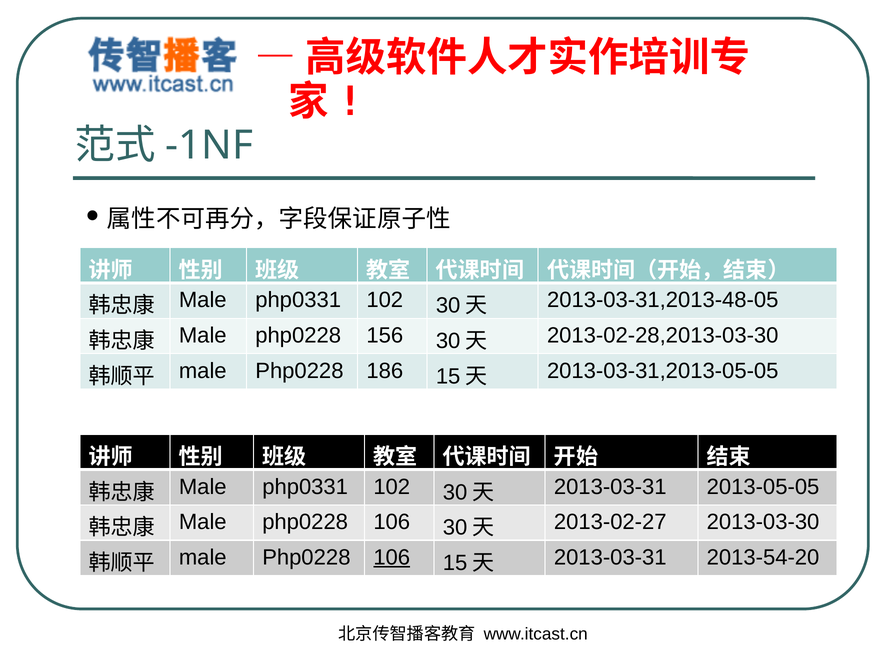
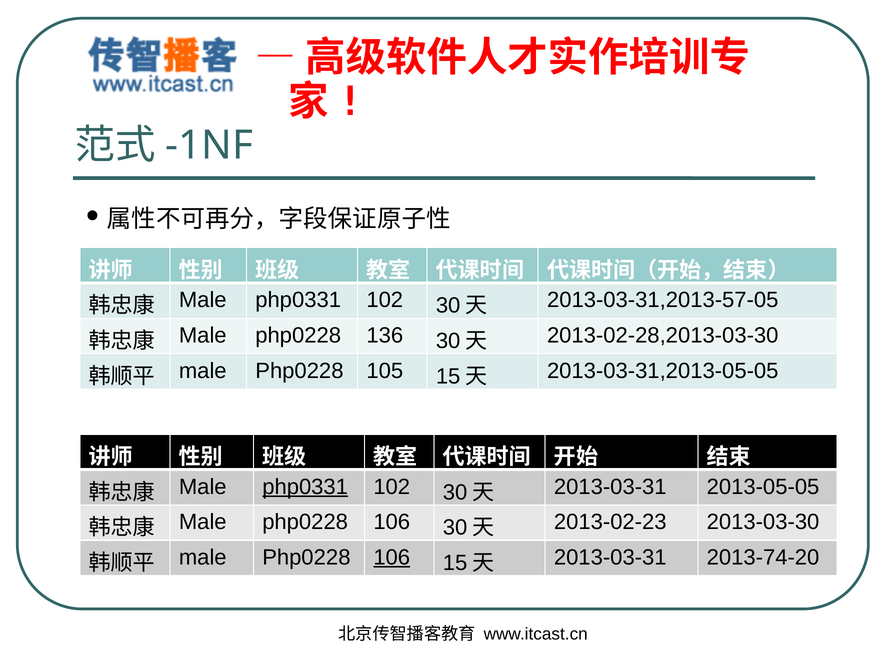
2013-03-31,2013-48-05: 2013-03-31,2013-48-05 -> 2013-03-31,2013-57-05 (663, 300)
156: 156 -> 136 (385, 335)
186: 186 -> 105 (385, 370)
php0331 underline: none -> present (305, 486)
2013-02-27: 2013-02-27 -> 2013-02-23 (610, 522)
2013-54-20: 2013-54-20 -> 2013-74-20 (763, 557)
